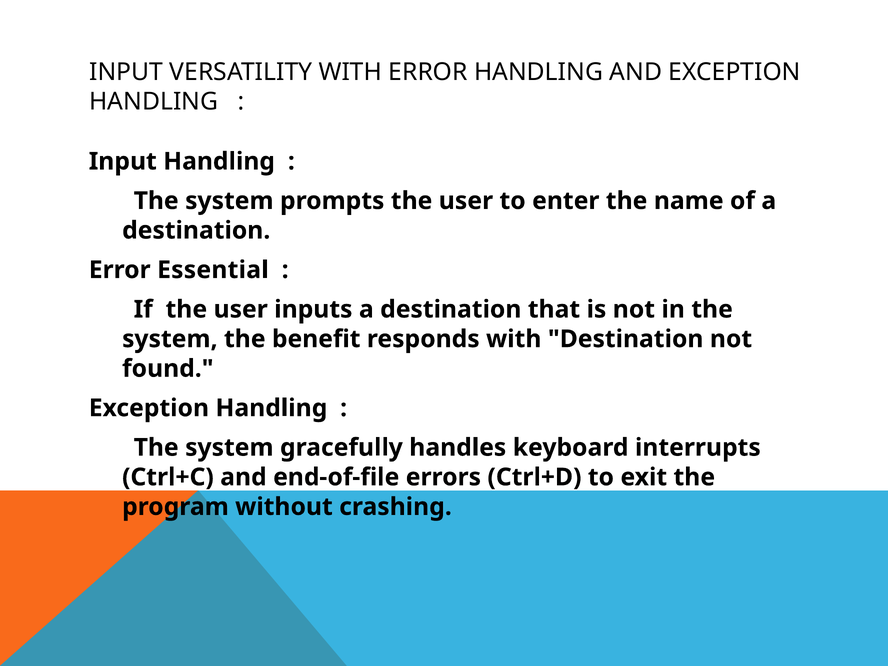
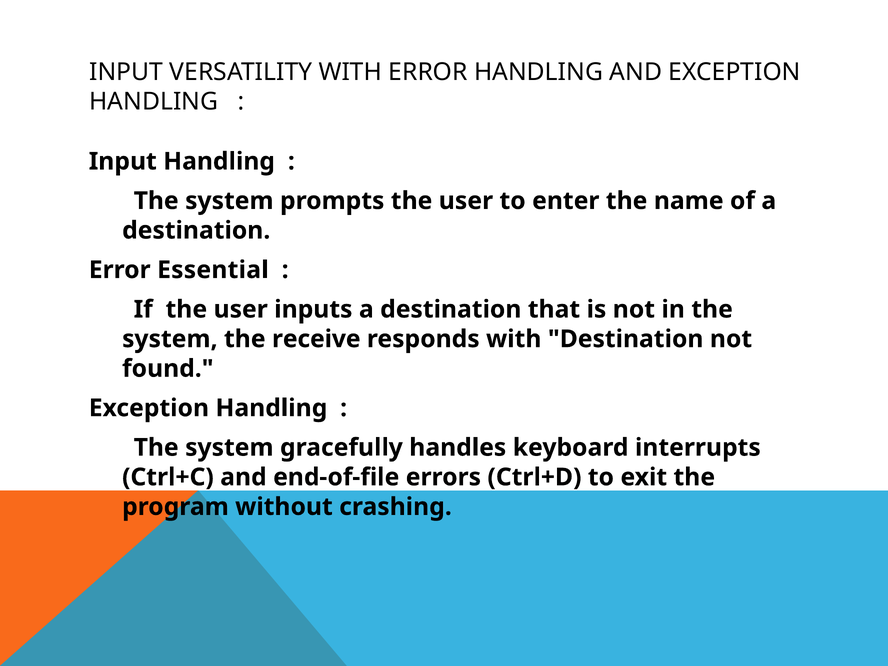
benefit: benefit -> receive (316, 339)
